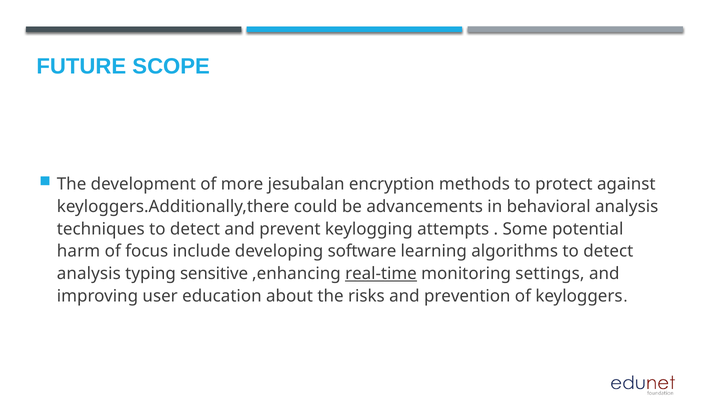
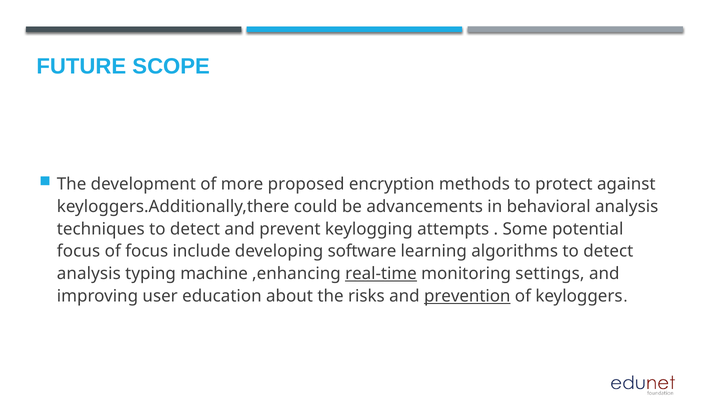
jesubalan: jesubalan -> proposed (306, 184)
harm: harm -> focus (79, 251)
sensitive: sensitive -> machine (214, 274)
prevention underline: none -> present (467, 296)
